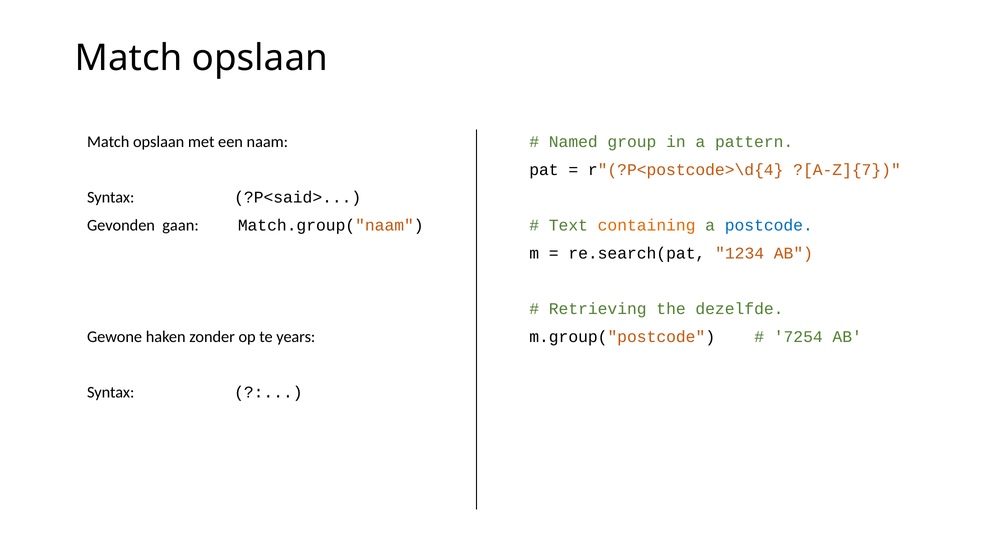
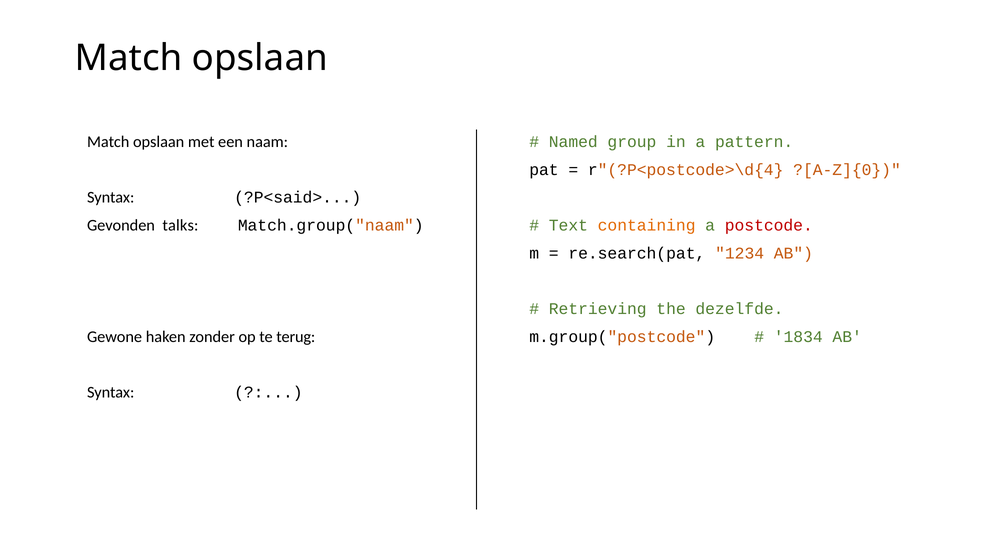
?[A-Z]{7: ?[A-Z]{7 -> ?[A-Z]{0 (847, 170)
gaan: gaan -> talks (180, 225)
postcode colour: blue -> red (769, 225)
years: years -> terug (296, 337)
7254: 7254 -> 1834 (798, 337)
